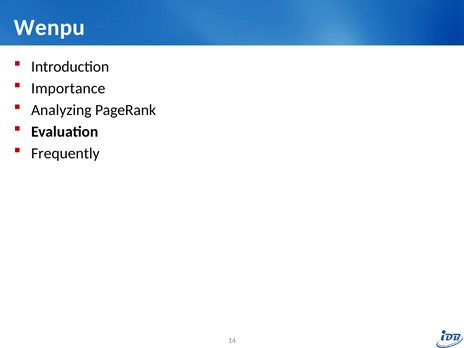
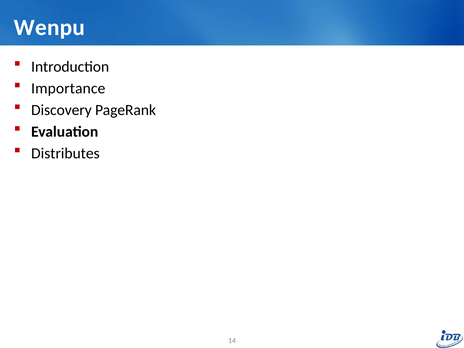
Analyzing: Analyzing -> Discovery (61, 110)
Frequently: Frequently -> Distributes (65, 153)
